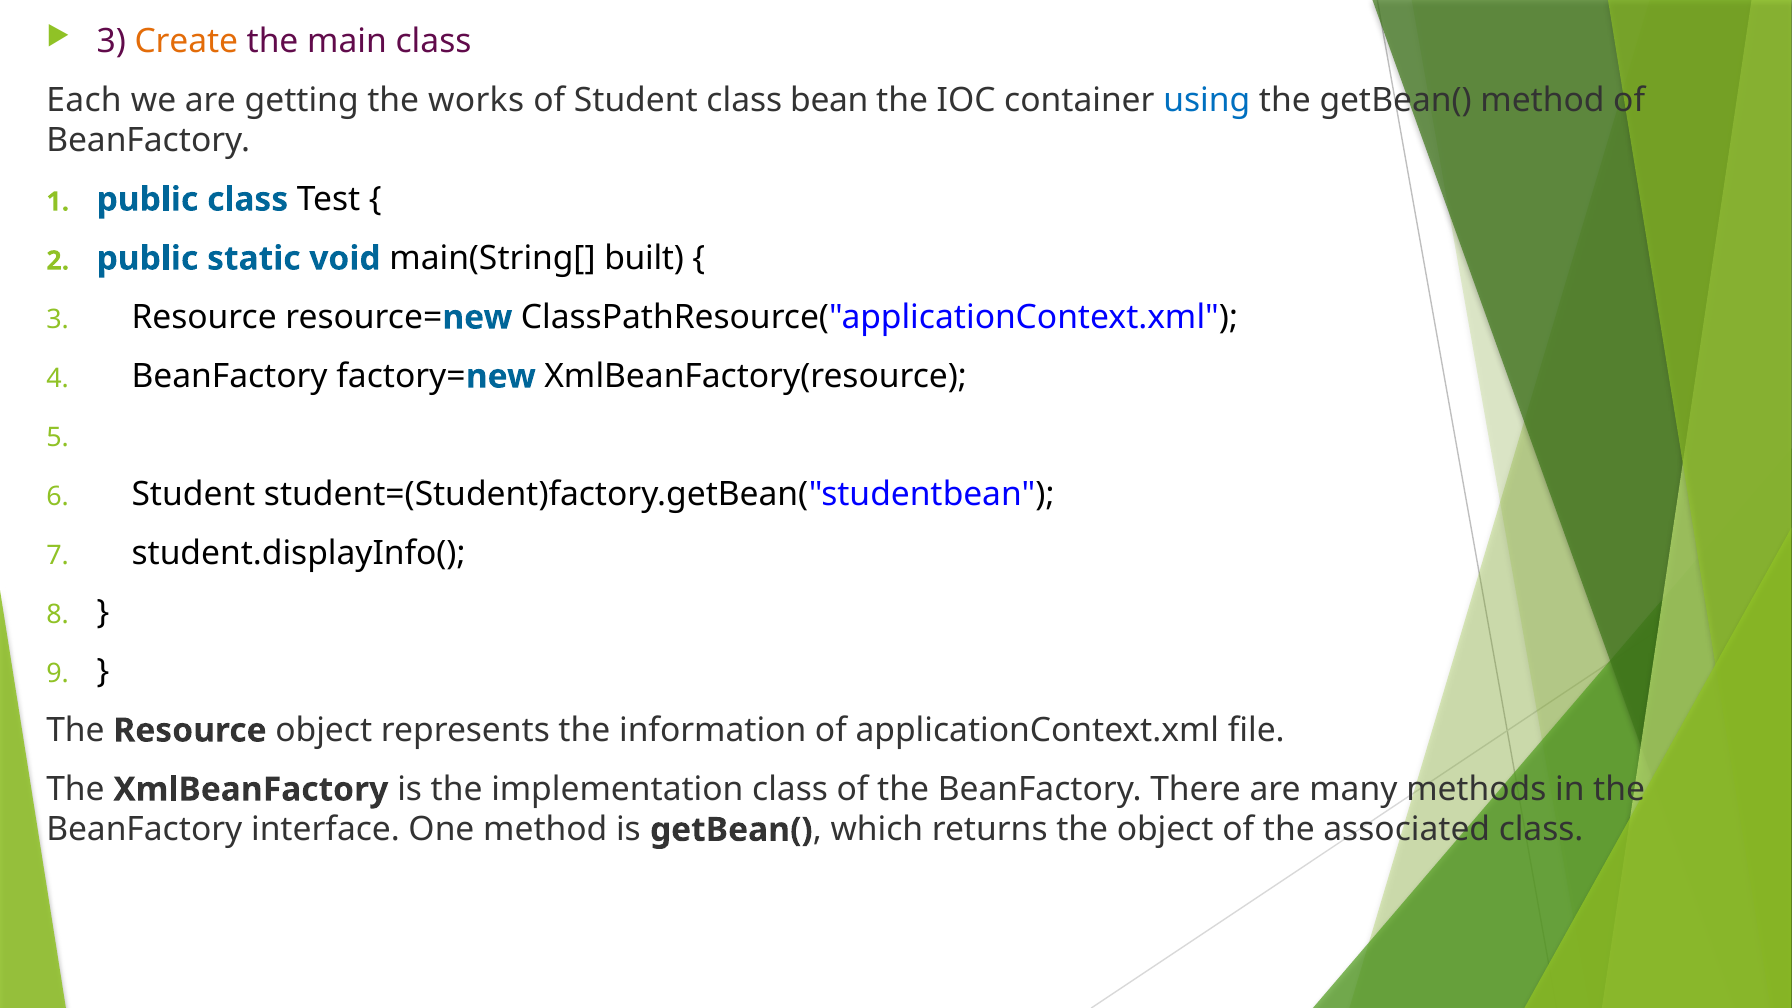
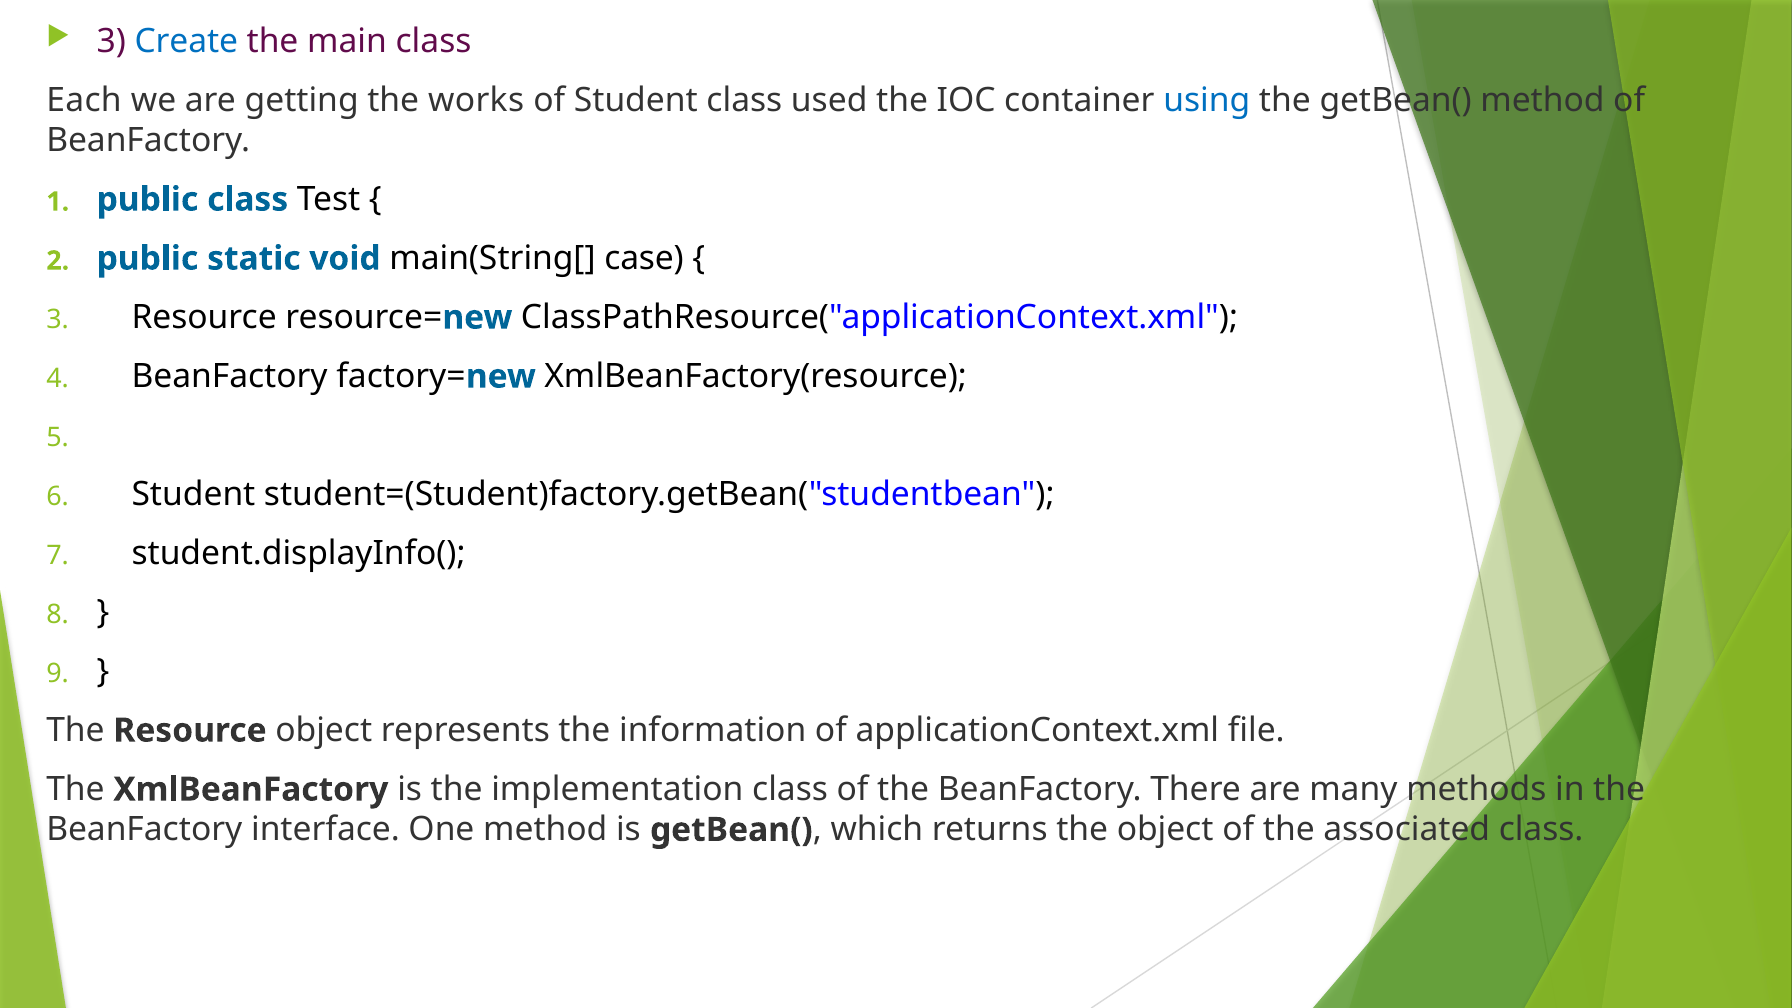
Create colour: orange -> blue (186, 41)
bean: bean -> used (829, 100)
built: built -> case (644, 259)
